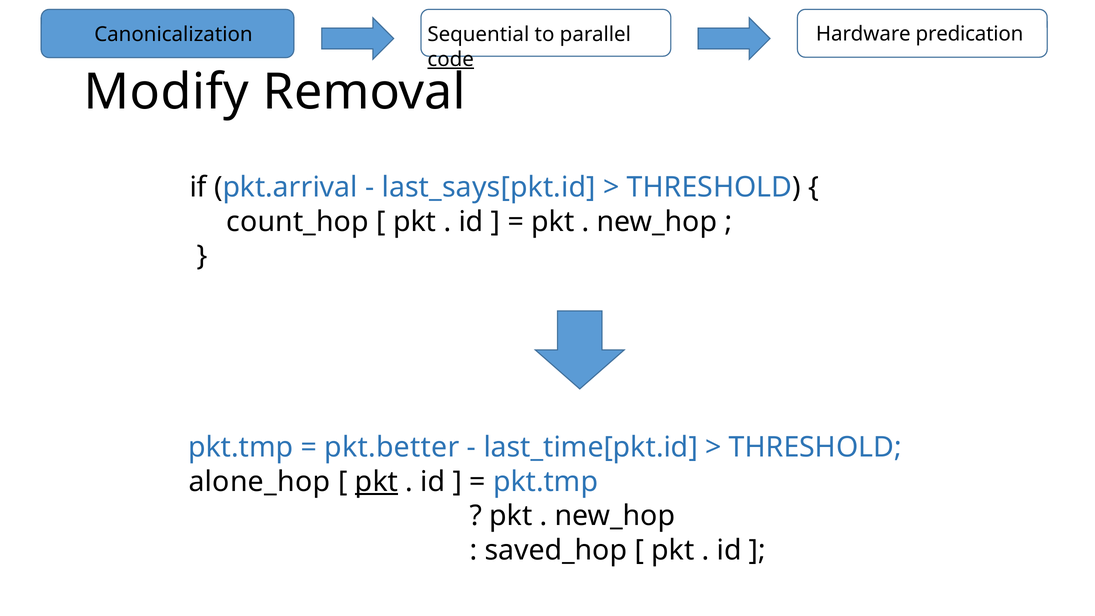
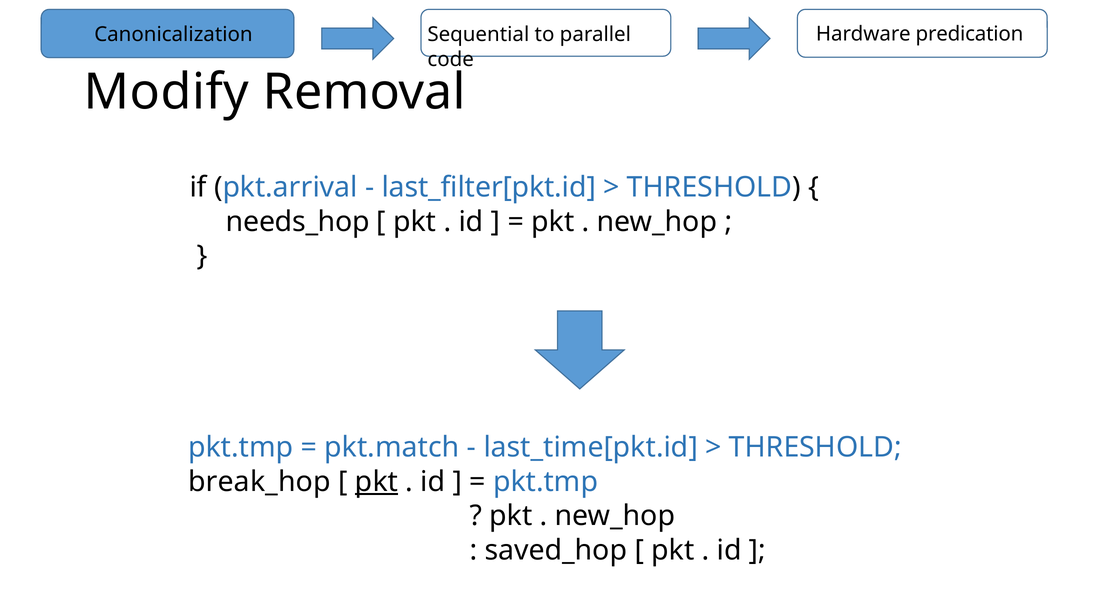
code underline: present -> none (451, 59)
last_says[pkt.id: last_says[pkt.id -> last_filter[pkt.id (489, 187)
count_hop: count_hop -> needs_hop (298, 222)
pkt.better: pkt.better -> pkt.match (392, 447)
alone_hop: alone_hop -> break_hop (259, 482)
